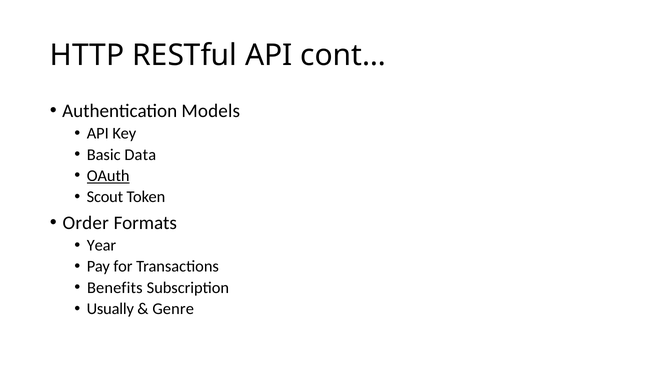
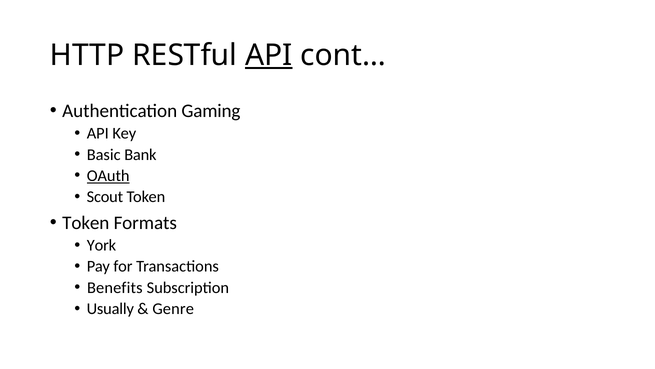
API underline: none -> present (269, 55)
Models: Models -> Gaming (211, 111)
Data: Data -> Bank (140, 154)
Order: Order -> Token (86, 222)
Year: Year -> York (101, 245)
